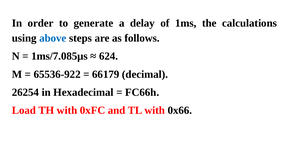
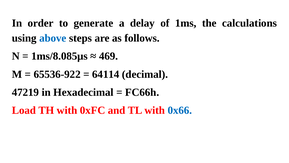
1ms/7.085μs: 1ms/7.085μs -> 1ms/8.085μs (59, 56)
624: 624 -> 469 (108, 56)
66179: 66179 -> 64114 (106, 74)
26254: 26254 -> 47219 (25, 92)
0x66 colour: black -> blue (180, 110)
